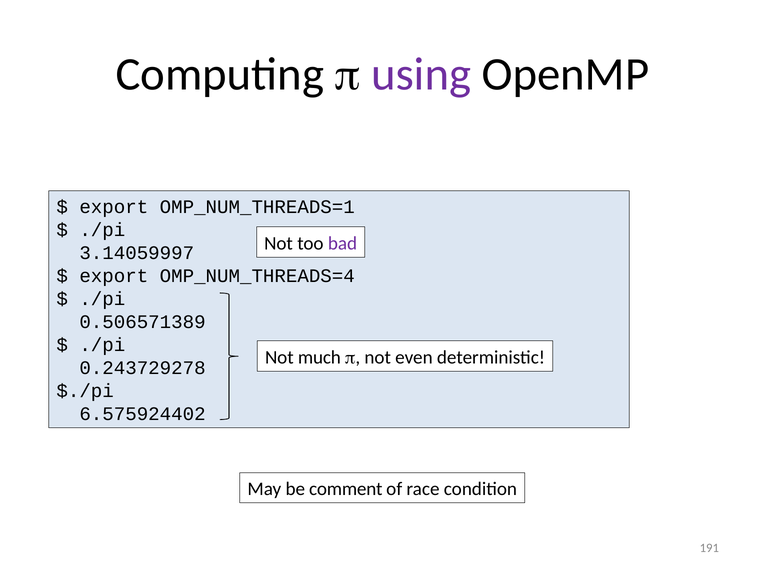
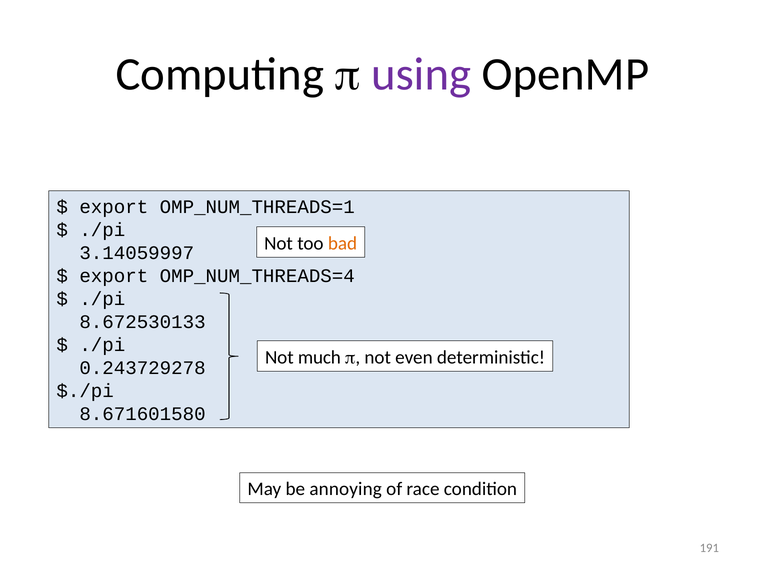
bad colour: purple -> orange (343, 243)
0.506571389: 0.506571389 -> 8.672530133 (143, 322)
6.575924402: 6.575924402 -> 8.671601580 (143, 414)
comment: comment -> annoying (346, 489)
